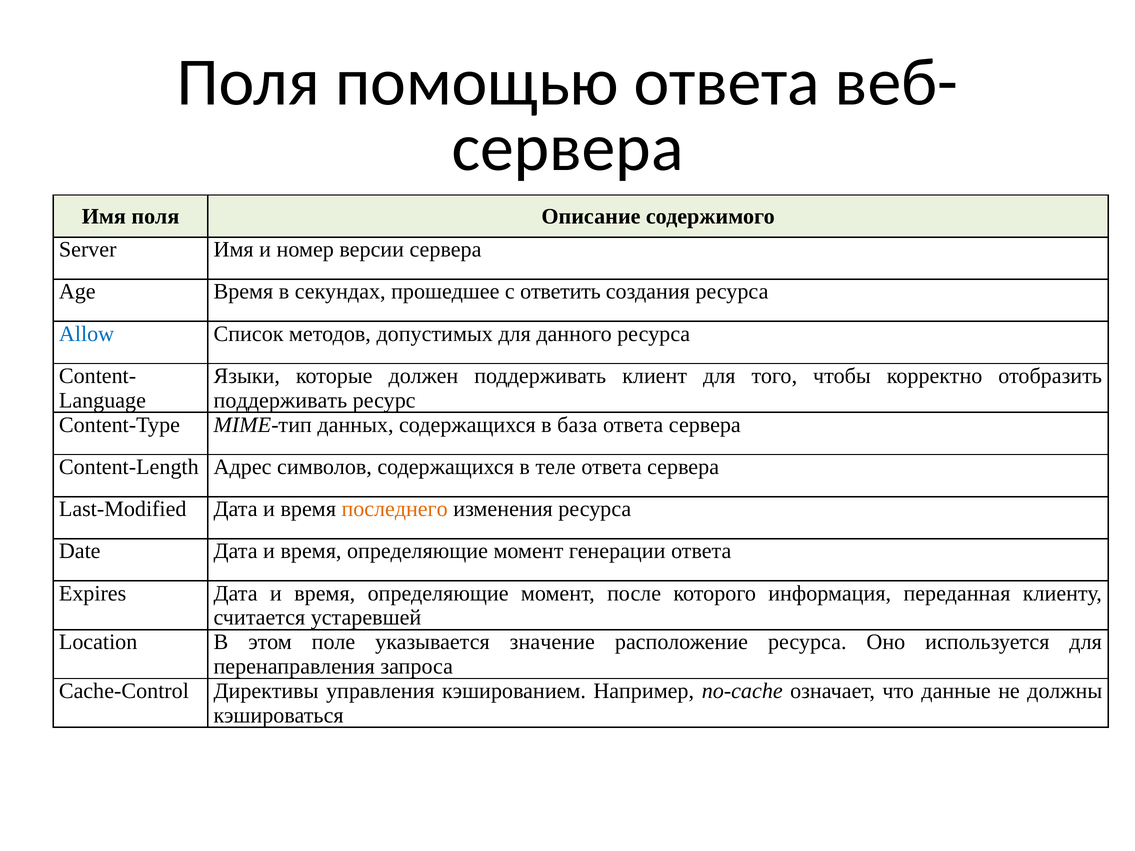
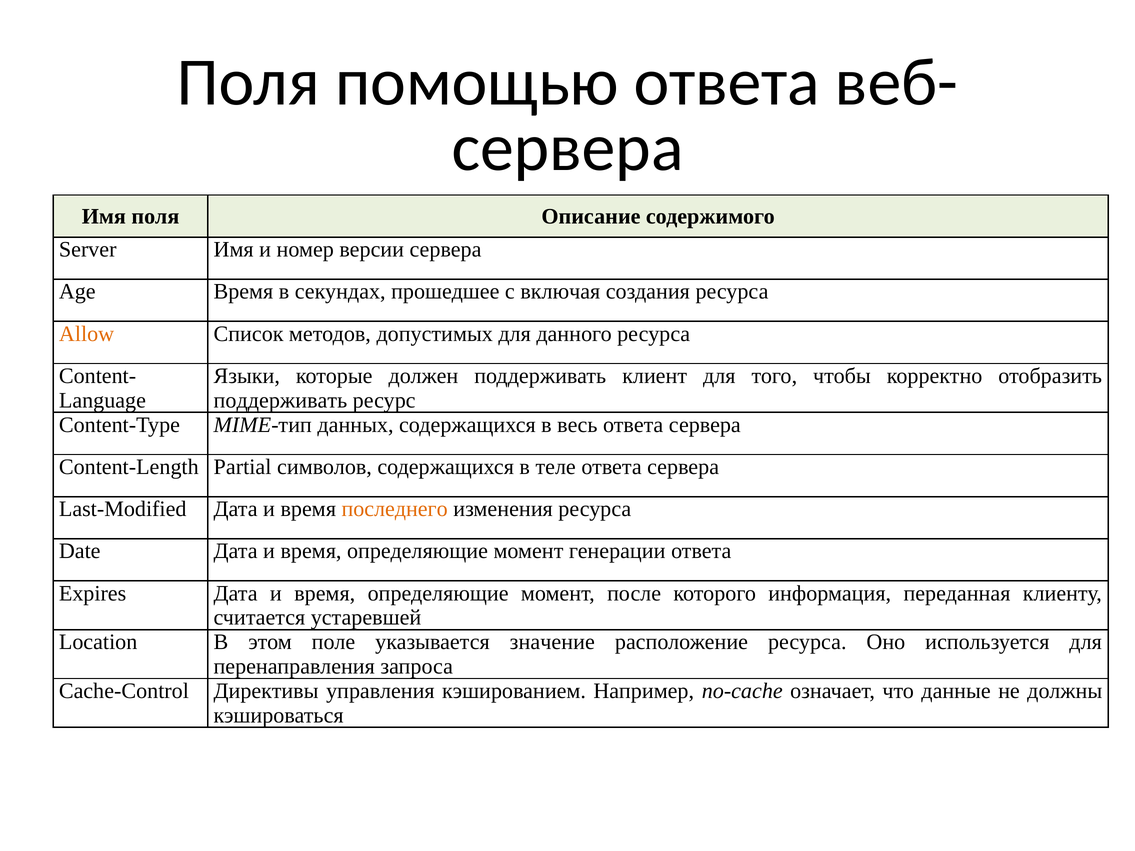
ответить: ответить -> включая (560, 292)
Allow colour: blue -> orange (87, 334)
база: база -> весь (577, 425)
Адрес: Адрес -> Partial (243, 467)
